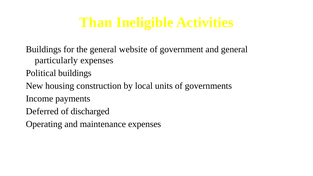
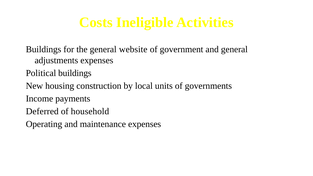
Than: Than -> Costs (96, 23)
particularly: particularly -> adjustments (56, 60)
discharged: discharged -> household (90, 111)
